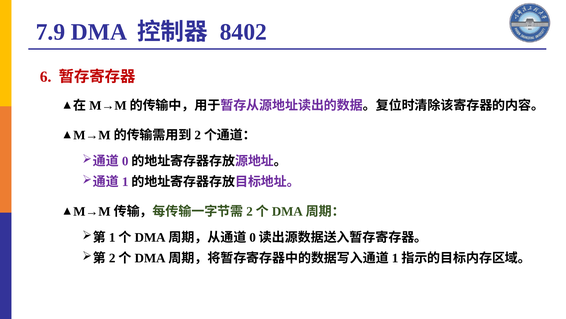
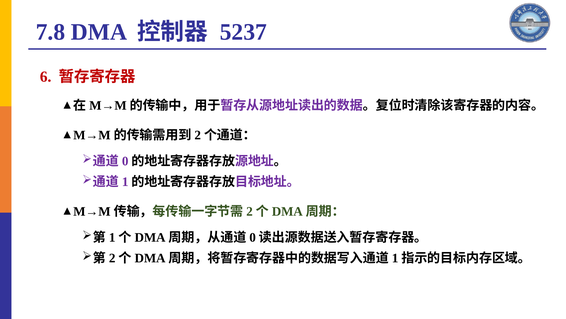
7.9: 7.9 -> 7.8 (50, 32)
8402: 8402 -> 5237 (243, 32)
